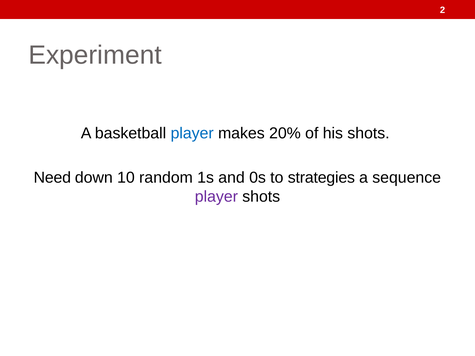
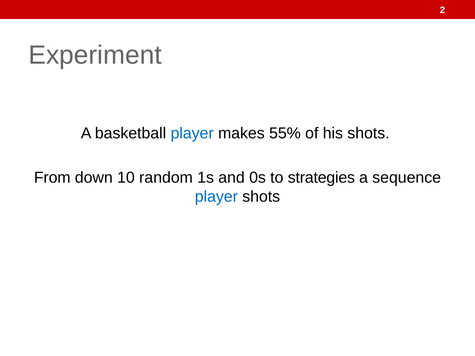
20%: 20% -> 55% (285, 133)
Need: Need -> From (52, 178)
player colour: purple -> blue (216, 197)
